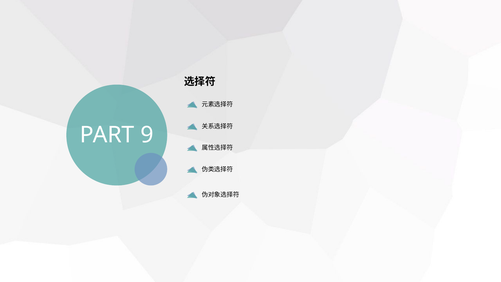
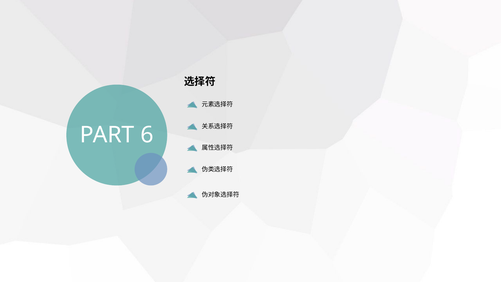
9: 9 -> 6 (147, 135)
